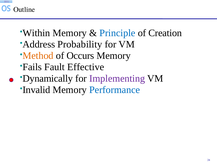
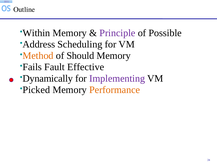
Principle colour: blue -> purple (117, 33)
Creation: Creation -> Possible (165, 33)
Probability: Probability -> Scheduling (80, 44)
Occurs: Occurs -> Should (80, 56)
Invalid: Invalid -> Picked (36, 90)
Performance colour: blue -> orange (115, 90)
